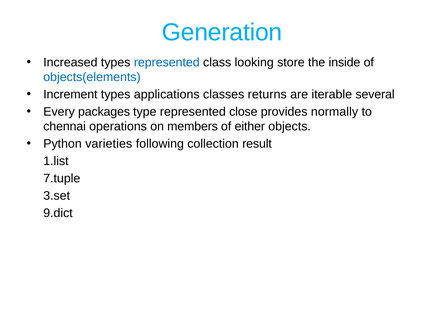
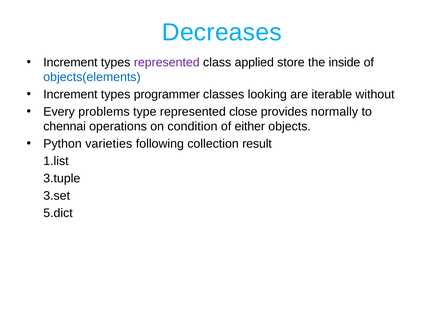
Generation: Generation -> Decreases (222, 32)
Increased: Increased -> Increment (70, 62)
represented colour: blue -> purple (167, 62)
looking: looking -> applied (254, 62)
applications: applications -> programmer (167, 94)
returns: returns -> looking (267, 94)
several: several -> without (375, 94)
packages: packages -> problems (104, 112)
members: members -> condition (192, 127)
7.tuple: 7.tuple -> 3.tuple (62, 178)
9.dict: 9.dict -> 5.dict (58, 213)
